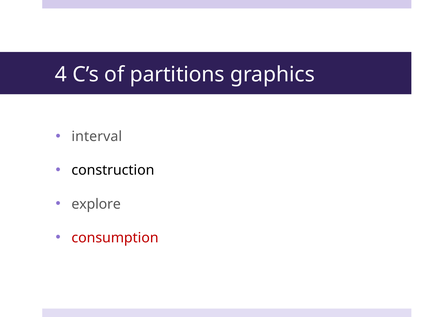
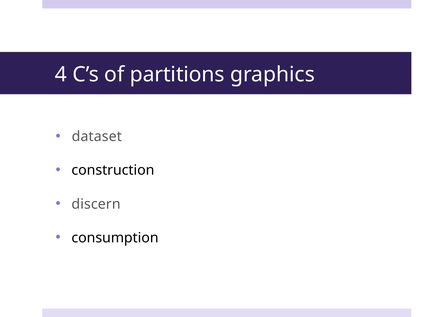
interval: interval -> dataset (97, 136)
explore: explore -> discern (96, 204)
consumption colour: red -> black (115, 237)
